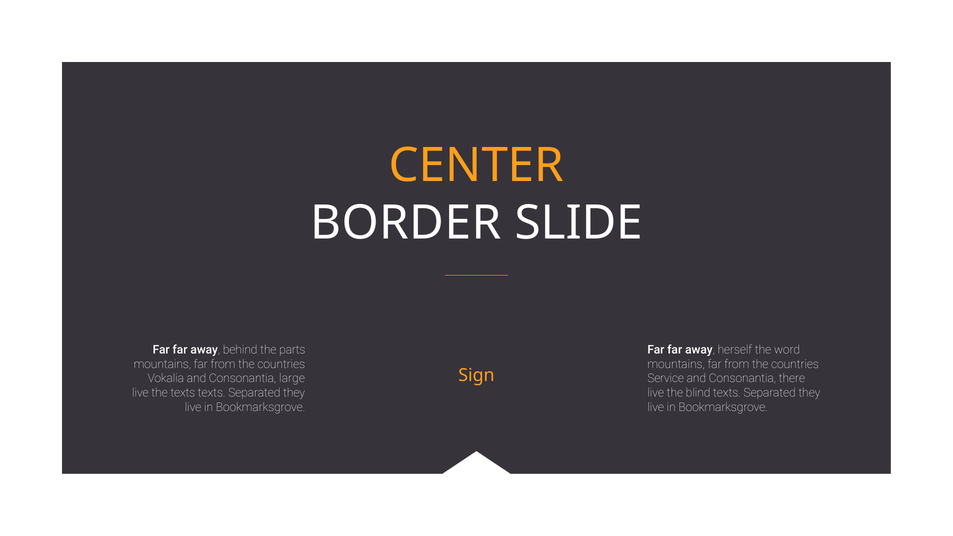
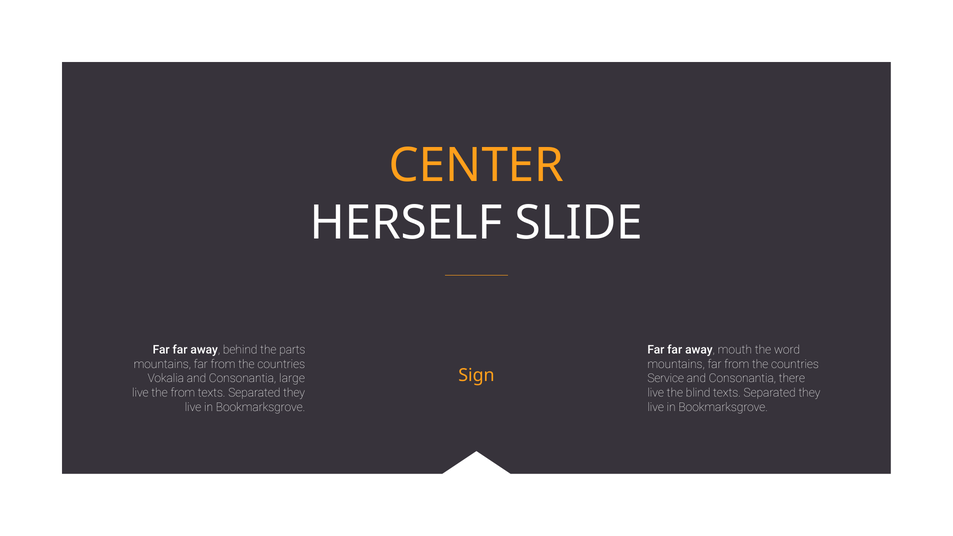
BORDER: BORDER -> HERSELF (406, 223)
herself: herself -> mouth (735, 350)
the texts: texts -> from (183, 393)
